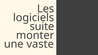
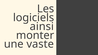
suite: suite -> ainsi (42, 26)
